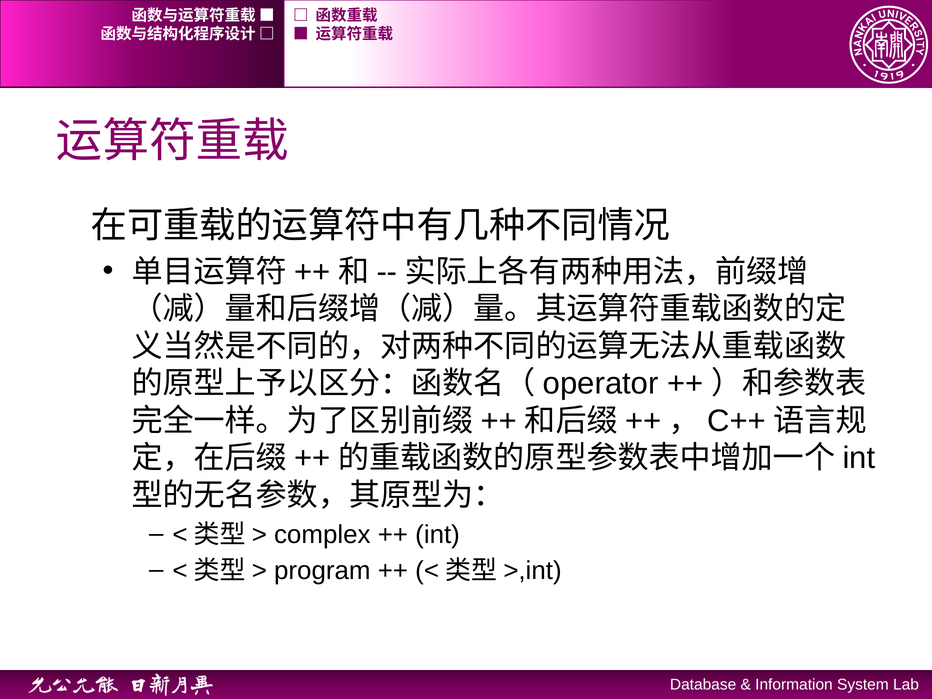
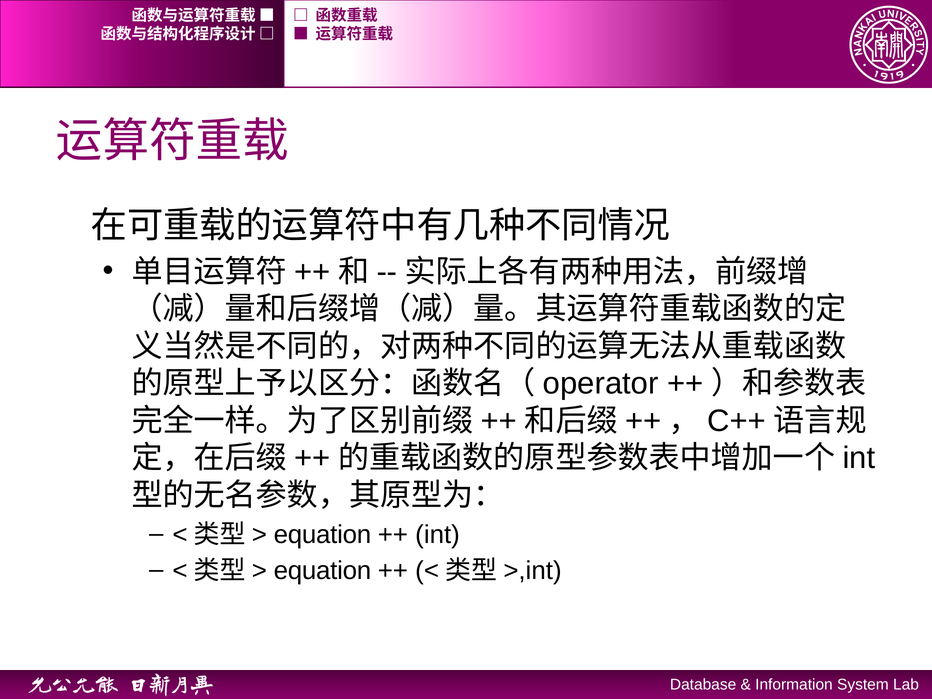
complex: complex -> equation (322, 534)
program: program -> equation (322, 571)
